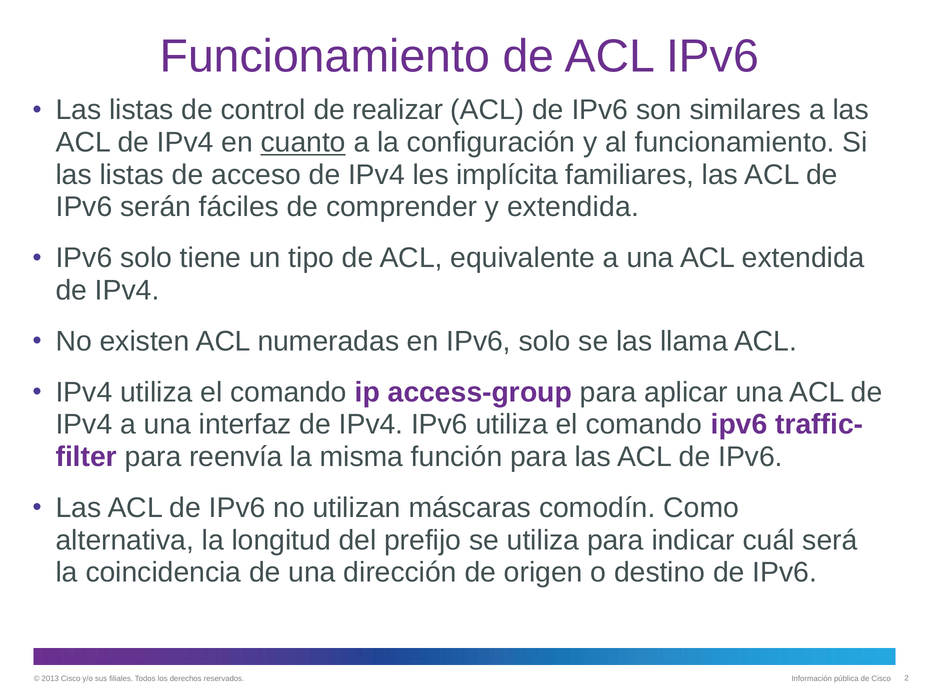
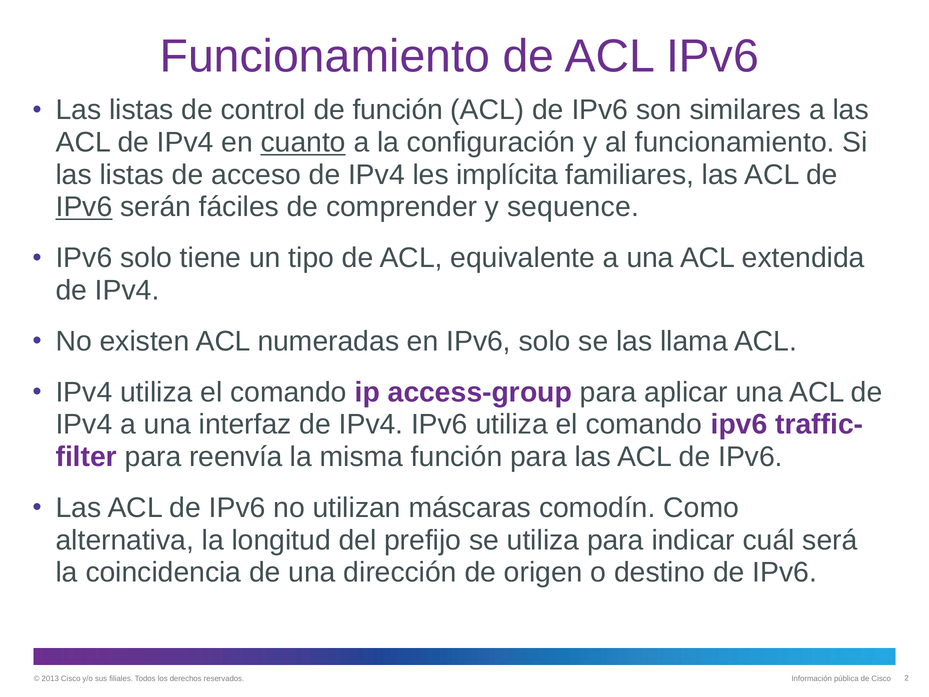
de realizar: realizar -> función (398, 110)
IPv6 underline: none -> present (84, 207)
y extendida: extendida -> sequence (573, 207)
